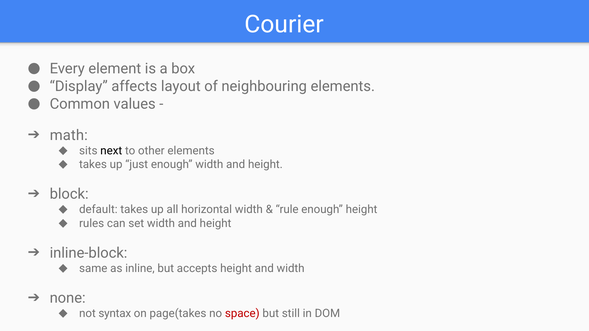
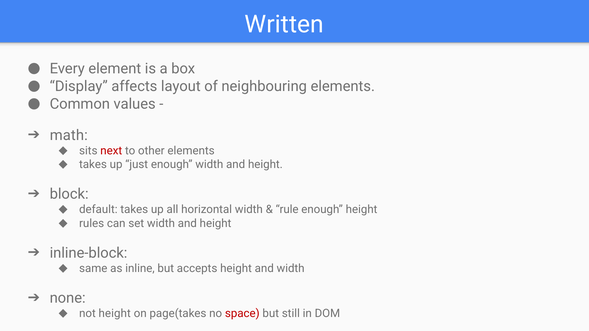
Courier: Courier -> Written (284, 25)
next colour: black -> red (111, 151)
not syntax: syntax -> height (115, 314)
